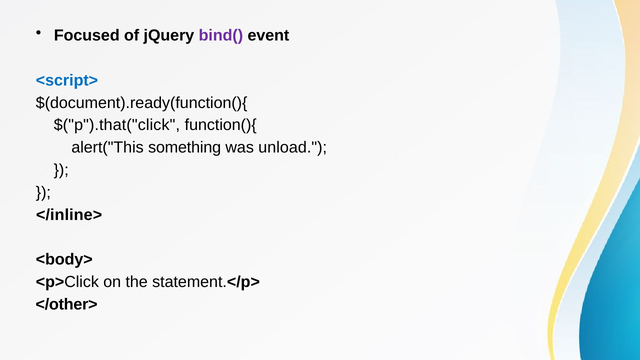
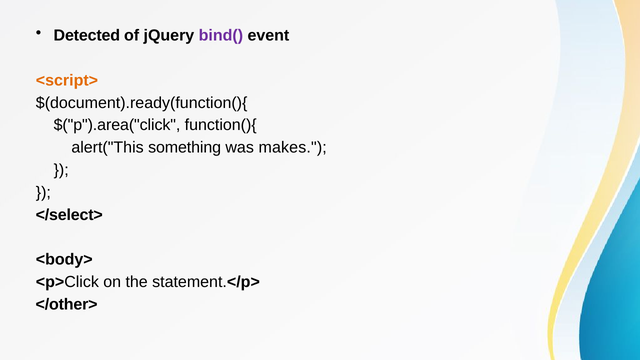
Focused: Focused -> Detected (87, 36)
<script> colour: blue -> orange (67, 80)
$("p").that("click: $("p").that("click -> $("p").area("click (117, 125)
unload: unload -> makes (293, 148)
</inline>: </inline> -> </select> (69, 215)
